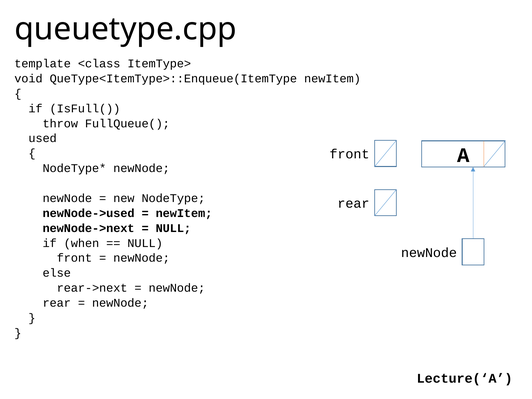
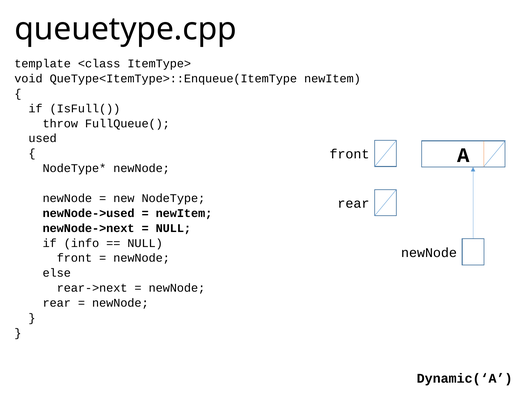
when: when -> info (81, 243)
Lecture(‘A: Lecture(‘A -> Dynamic(‘A (465, 379)
